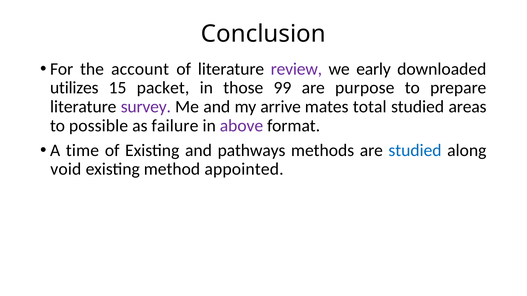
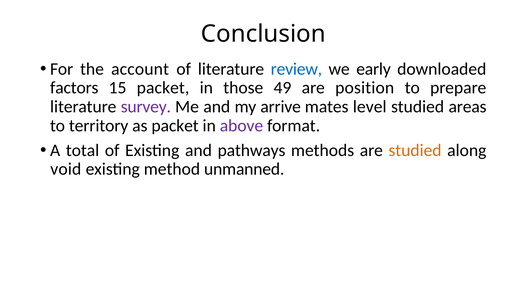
review colour: purple -> blue (296, 69)
utilizes: utilizes -> factors (74, 88)
99: 99 -> 49 (282, 88)
purpose: purpose -> position (365, 88)
total: total -> level (370, 107)
possible: possible -> territory (99, 126)
as failure: failure -> packet (175, 126)
time: time -> total (83, 150)
studied colour: blue -> orange (415, 150)
appointed: appointed -> unmanned (244, 169)
